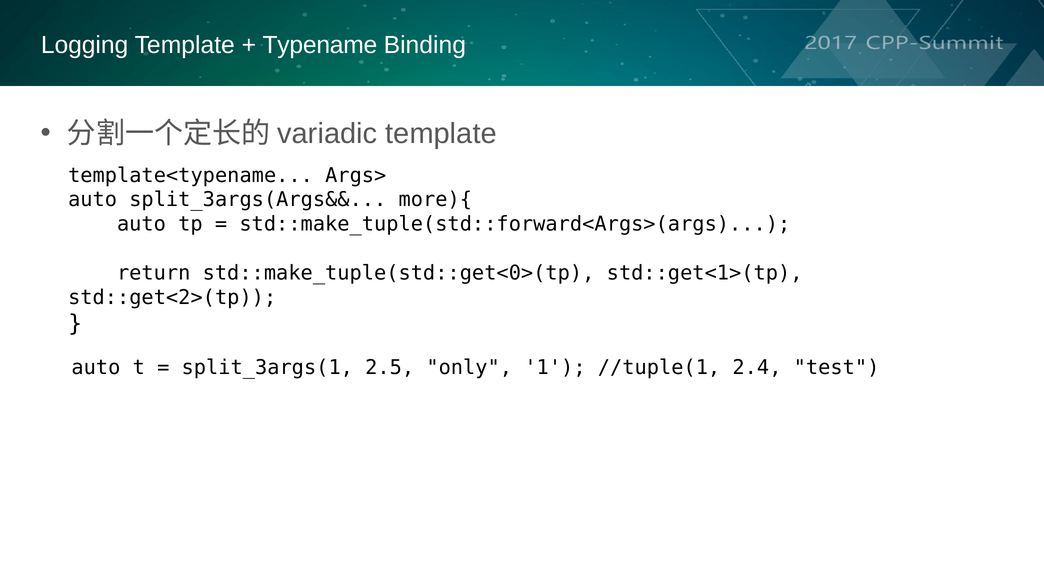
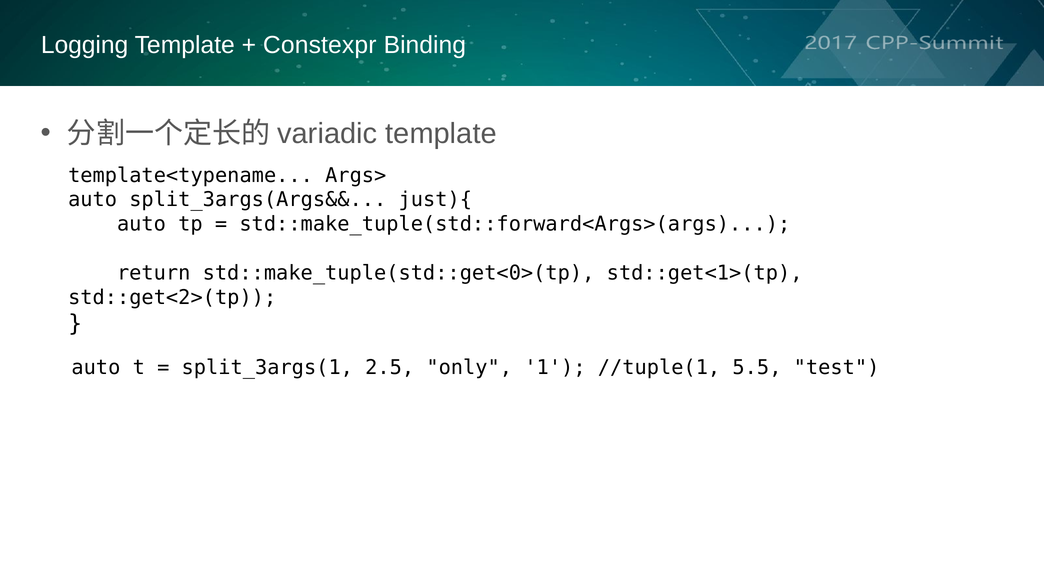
Typename: Typename -> Constexpr (320, 45)
more){: more){ -> just){ (435, 199)
2.4: 2.4 -> 5.5 (757, 367)
